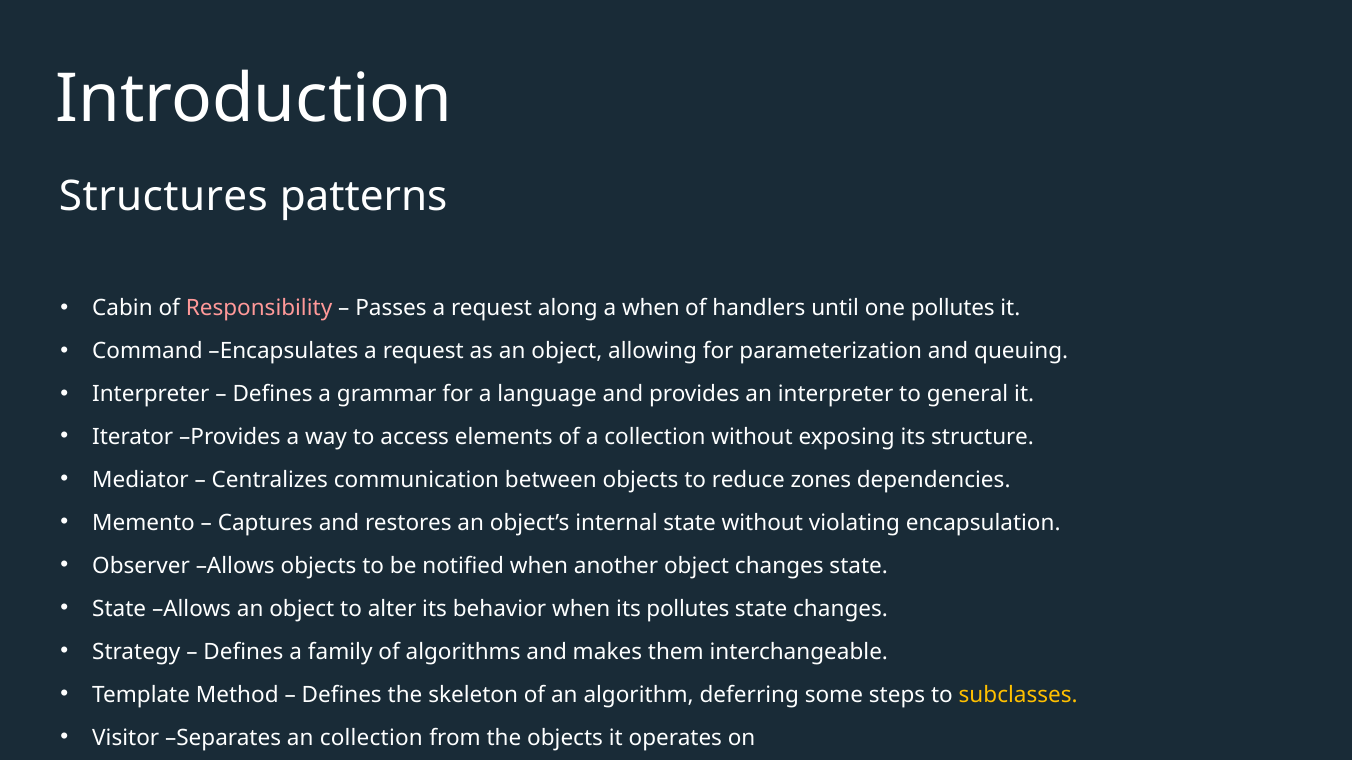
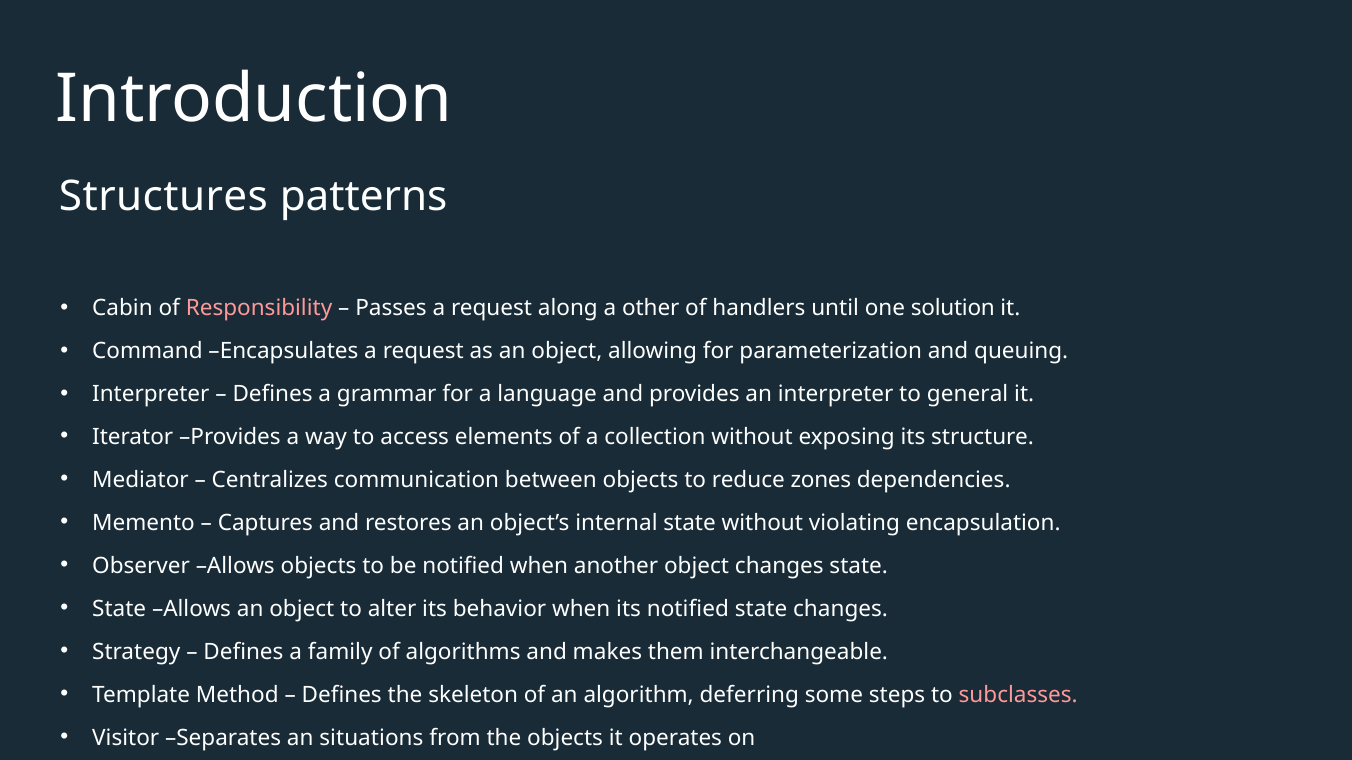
a when: when -> other (651, 308)
one pollutes: pollutes -> solution (953, 308)
its pollutes: pollutes -> notified (688, 609)
subclasses colour: yellow -> pink (1018, 695)
an collection: collection -> situations (371, 738)
